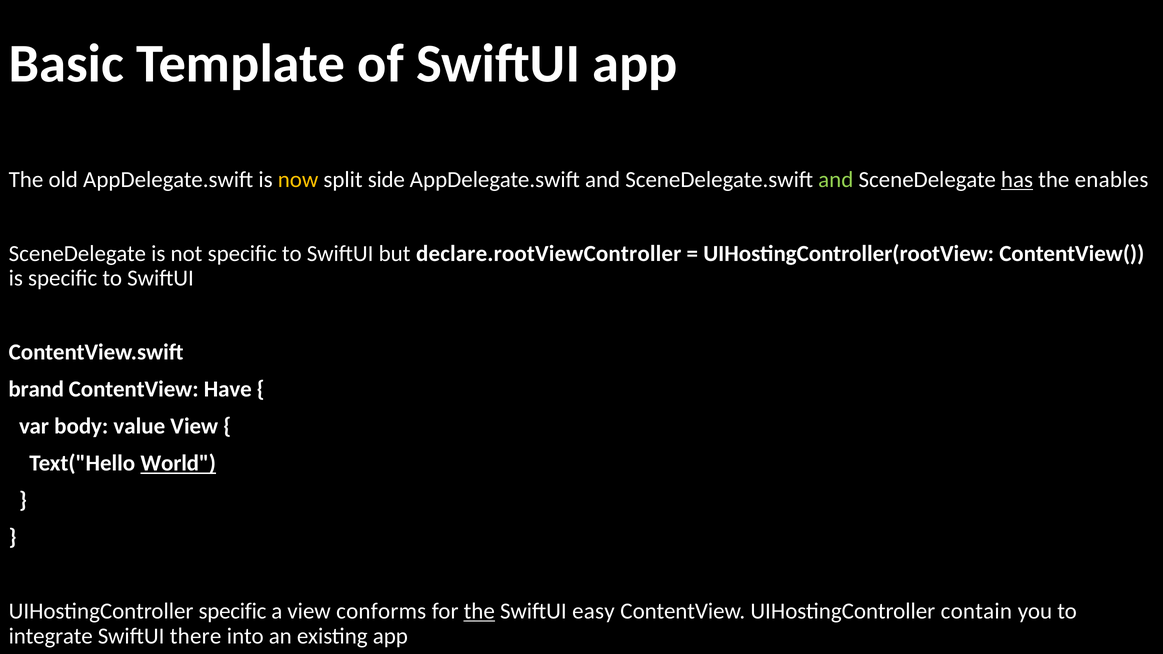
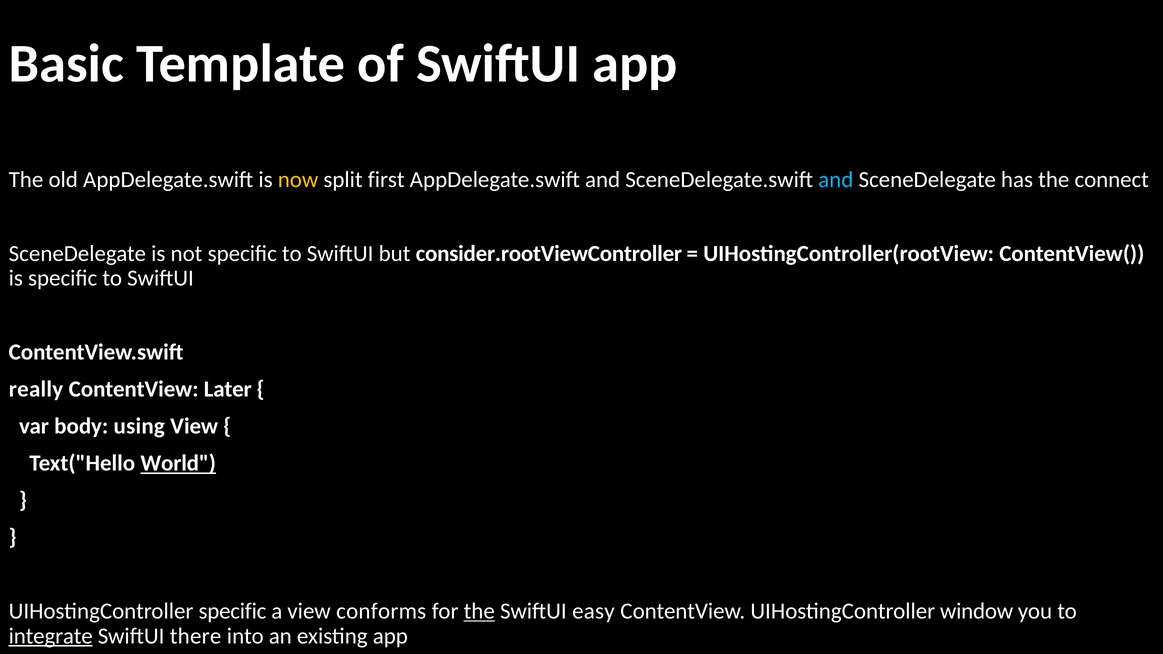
side: side -> first (386, 180)
and colour: light green -> light blue (836, 180)
has underline: present -> none (1017, 180)
enables: enables -> connect (1112, 180)
declare.rootViewController: declare.rootViewController -> consider.rootViewController (549, 254)
brand: brand -> really (36, 389)
Have: Have -> Later (228, 389)
value: value -> using (139, 426)
contain: contain -> window (977, 611)
integrate underline: none -> present (51, 636)
